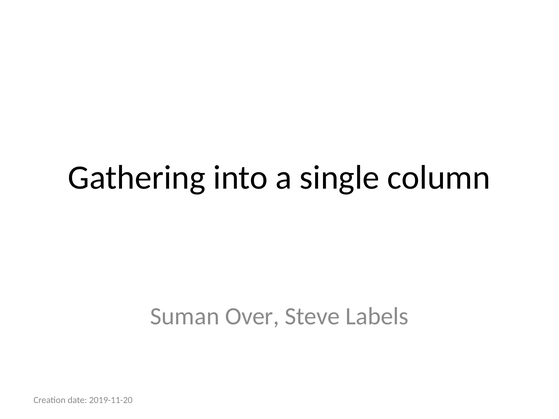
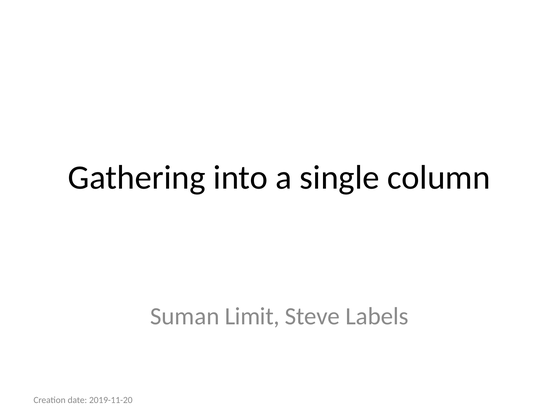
Over: Over -> Limit (252, 317)
